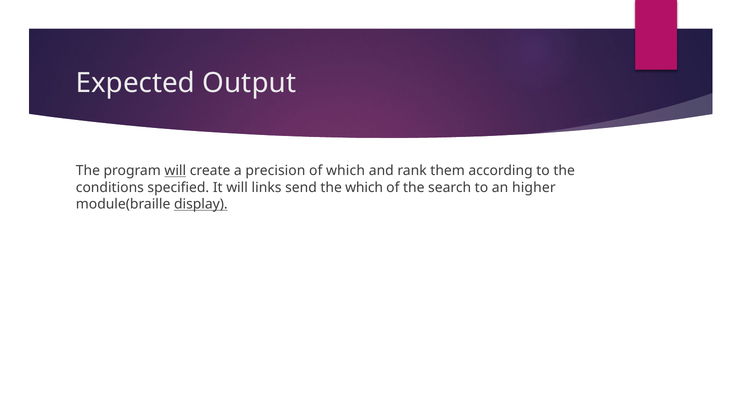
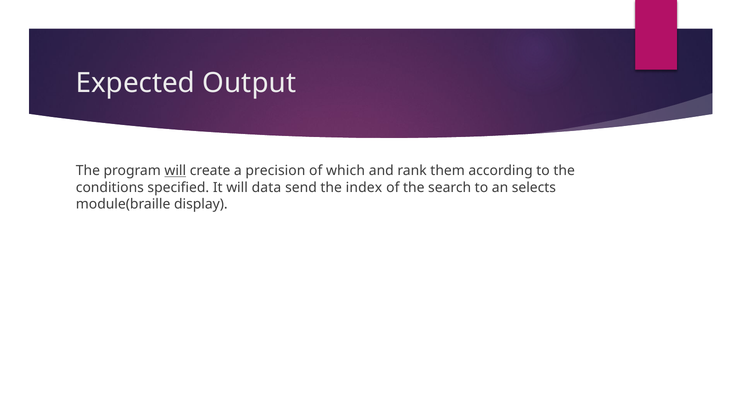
links: links -> data (266, 187)
the which: which -> index (364, 187)
higher: higher -> selects (534, 187)
display underline: present -> none (201, 204)
